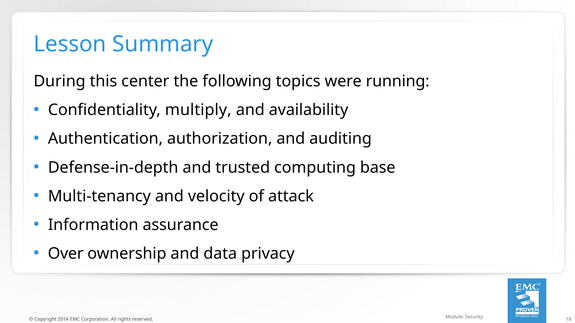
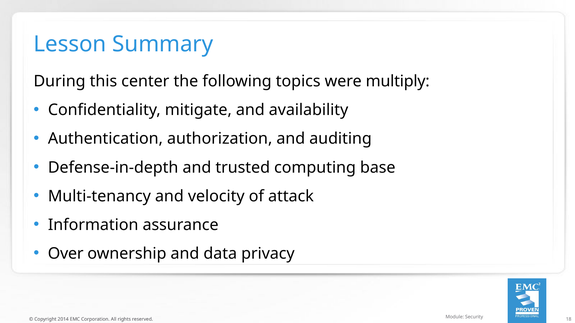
running: running -> multiply (398, 81)
multiply: multiply -> mitigate (198, 110)
